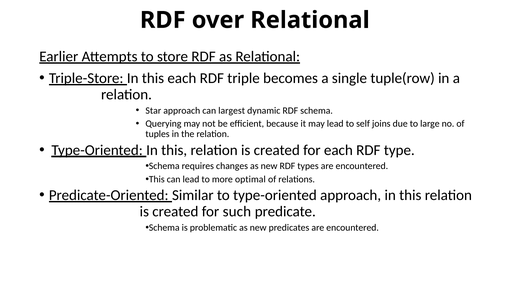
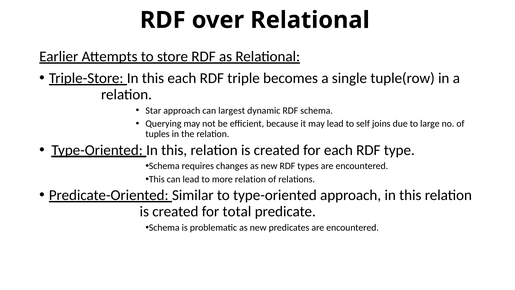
more optimal: optimal -> relation (250, 179)
such: such -> total (237, 211)
